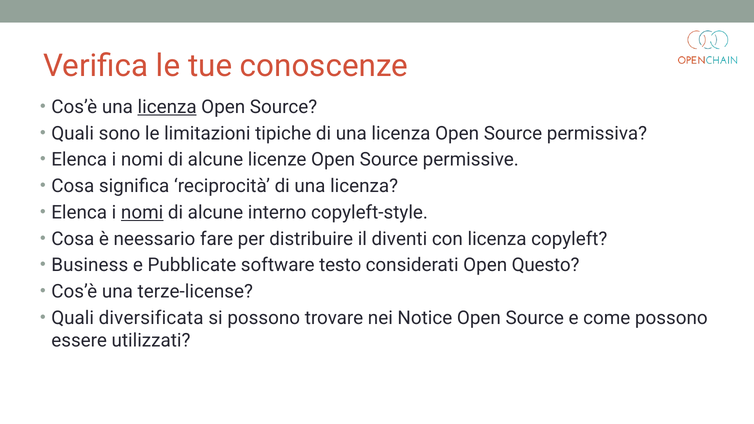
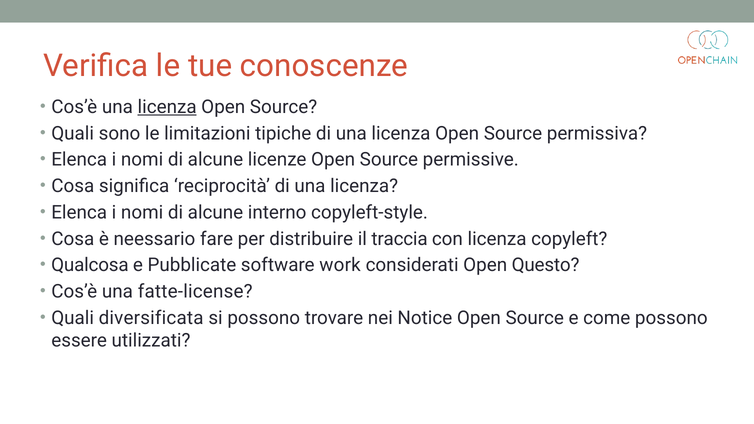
nomi underline: present -> none (142, 213)
diventi: diventi -> traccia (400, 239)
Business: Business -> Qualcosa (90, 265)
testo: testo -> work (340, 265)
terze-license: terze-license -> fatte-license (195, 292)
